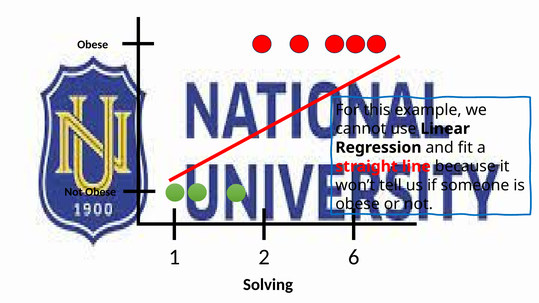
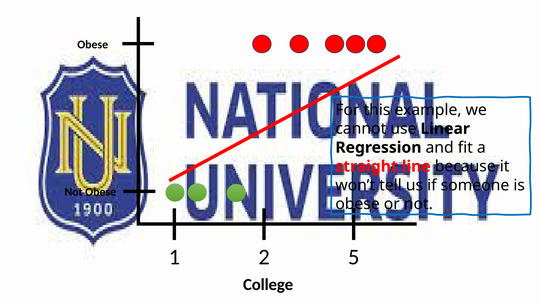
6: 6 -> 5 (354, 257)
Solving: Solving -> College (268, 285)
